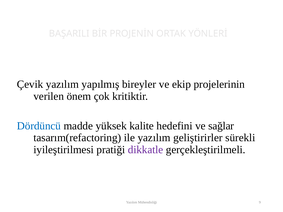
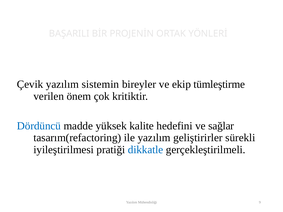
yapılmış: yapılmış -> sistemin (100, 84)
projelerinin: projelerinin -> tümleştirme (219, 84)
dikkatle colour: purple -> blue (146, 150)
